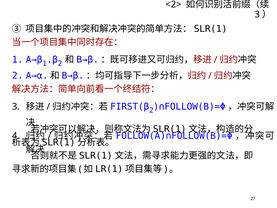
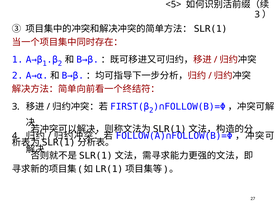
<2>: <2> -> <5> (173, 4)
